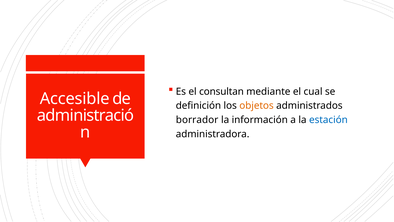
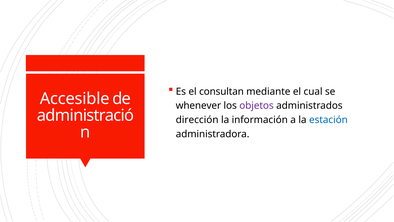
definición: definición -> whenever (198, 106)
objetos colour: orange -> purple (257, 106)
borrador: borrador -> dirección (197, 120)
